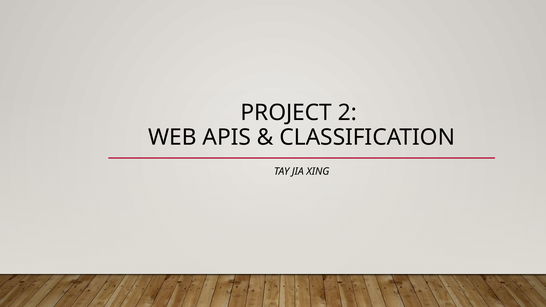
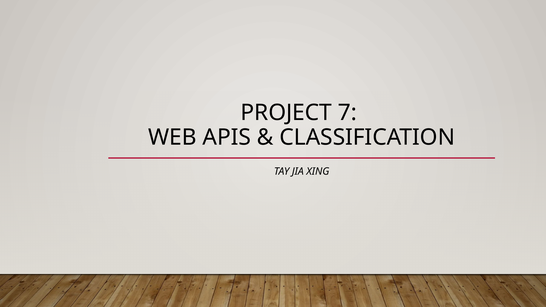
2: 2 -> 7 (347, 113)
